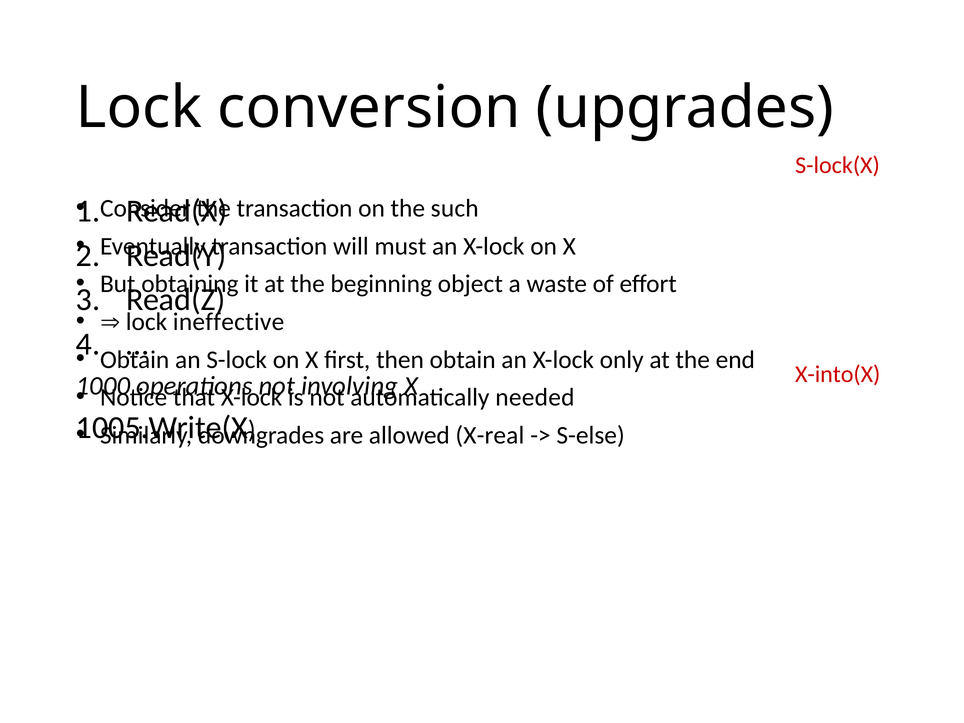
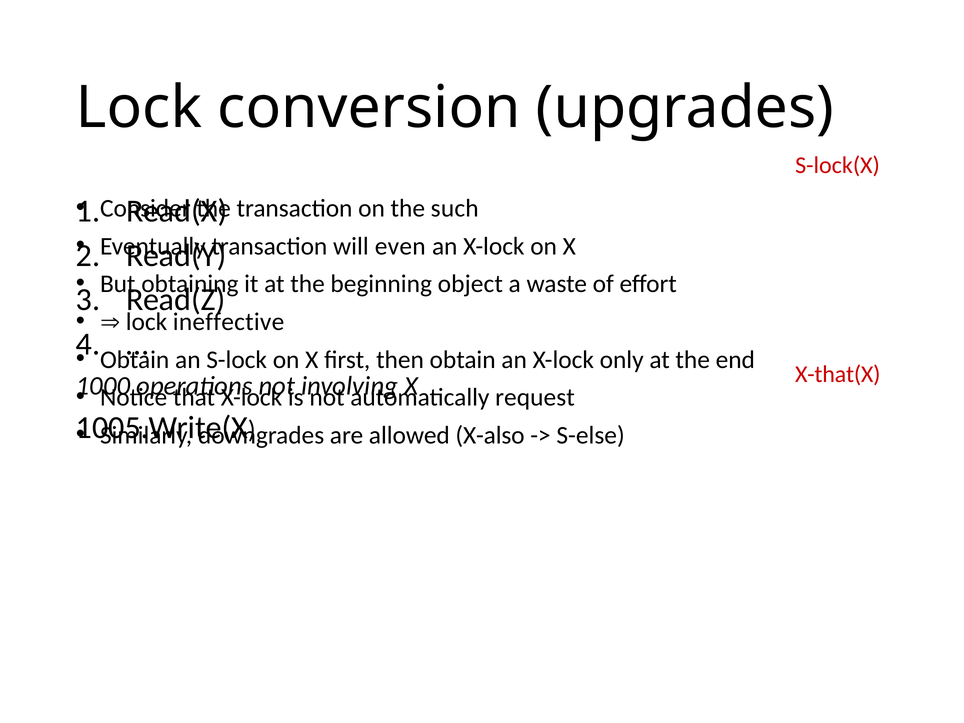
must: must -> even (400, 246)
X-into(X: X-into(X -> X-that(X (838, 374)
needed: needed -> request (535, 397)
X-real: X-real -> X-also (490, 435)
